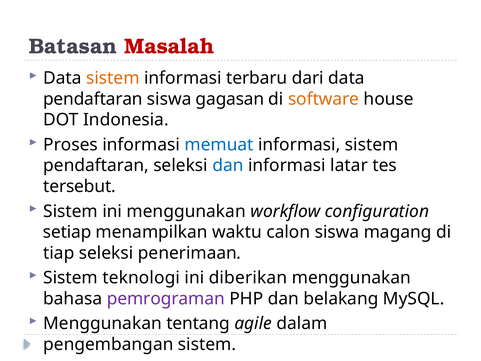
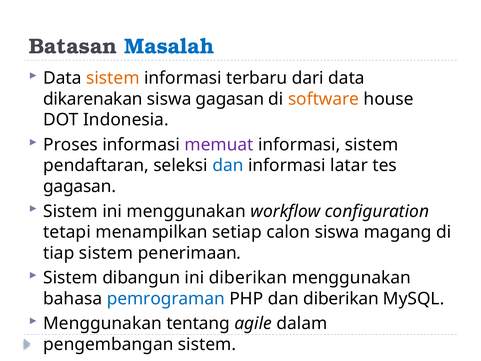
Masalah colour: red -> blue (169, 46)
pendaftaran: pendaftaran -> dikarenakan (93, 99)
memuat colour: blue -> purple (219, 145)
tersebut: tersebut -> gagasan (80, 186)
setiap: setiap -> tetapi (67, 232)
waktu: waktu -> setiap (237, 232)
tiap seleksi: seleksi -> sistem (106, 253)
teknologi: teknologi -> dibangun (141, 278)
pemrograman colour: purple -> blue (166, 298)
dan belakang: belakang -> diberikan (341, 298)
